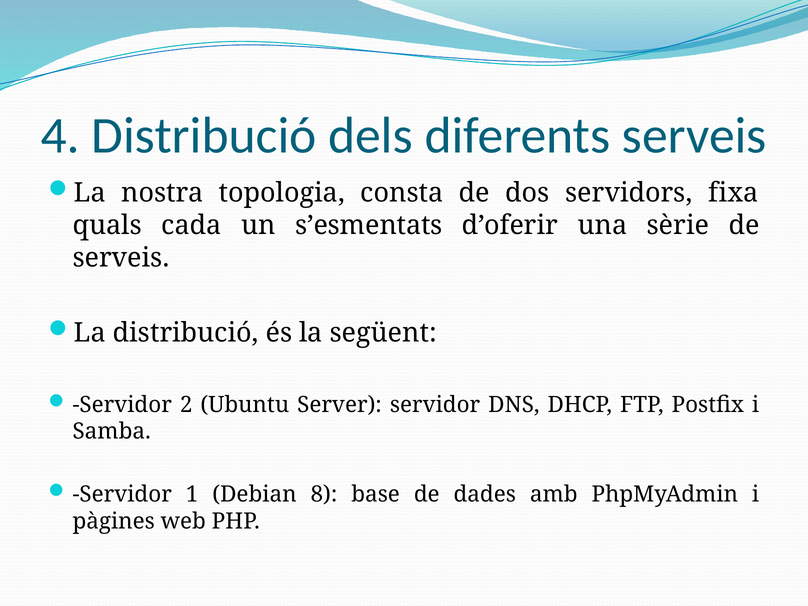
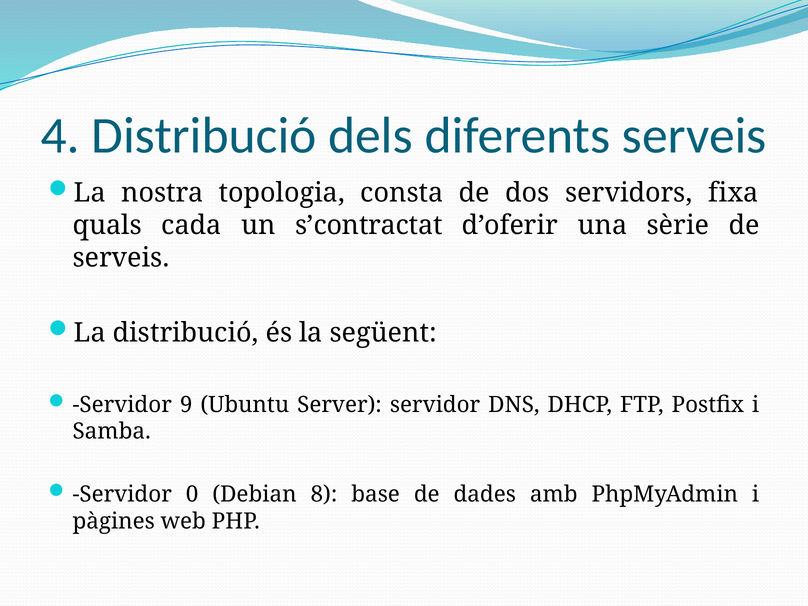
s’esmentats: s’esmentats -> s’contractat (369, 225)
2: 2 -> 9 (186, 405)
1: 1 -> 0 (192, 495)
